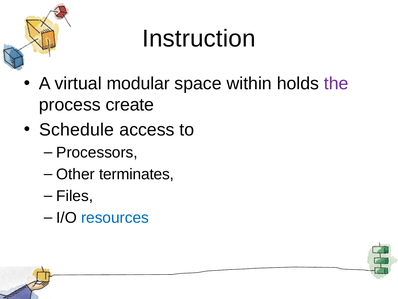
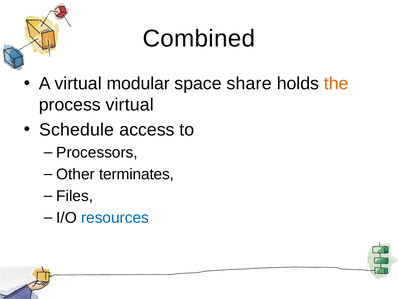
Instruction: Instruction -> Combined (199, 39)
within: within -> share (249, 83)
the colour: purple -> orange (336, 83)
process create: create -> virtual (130, 105)
